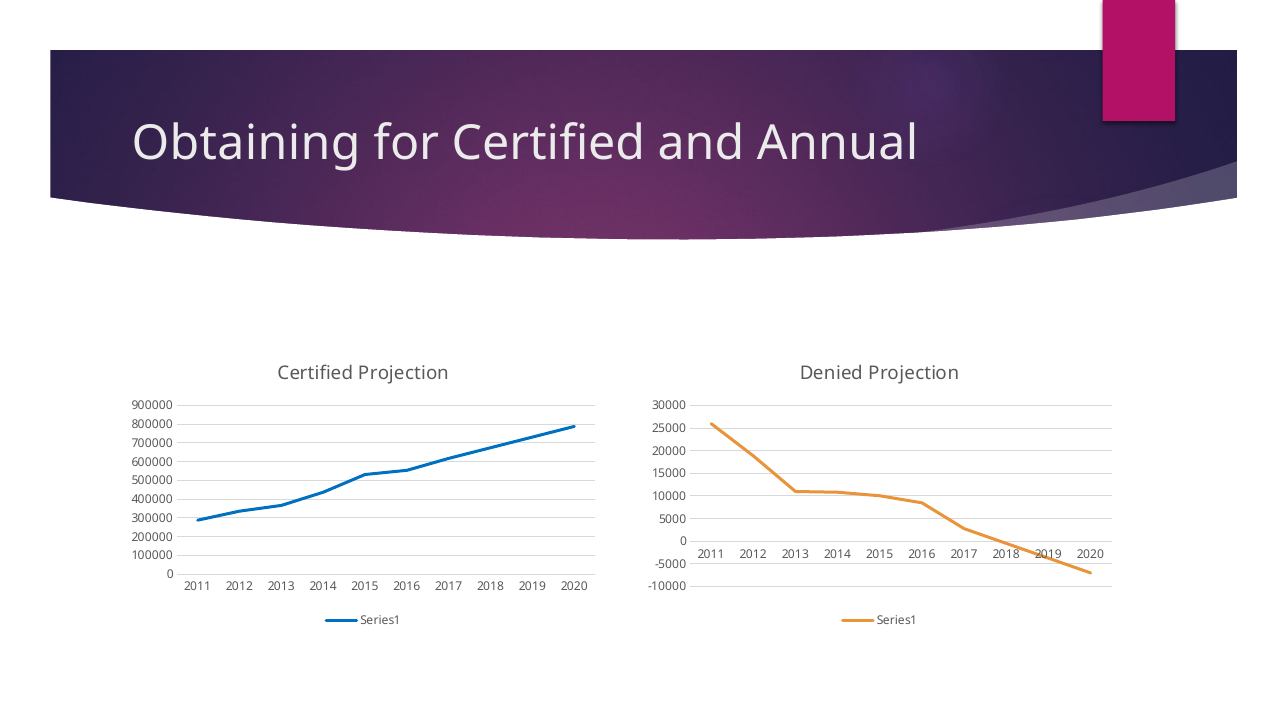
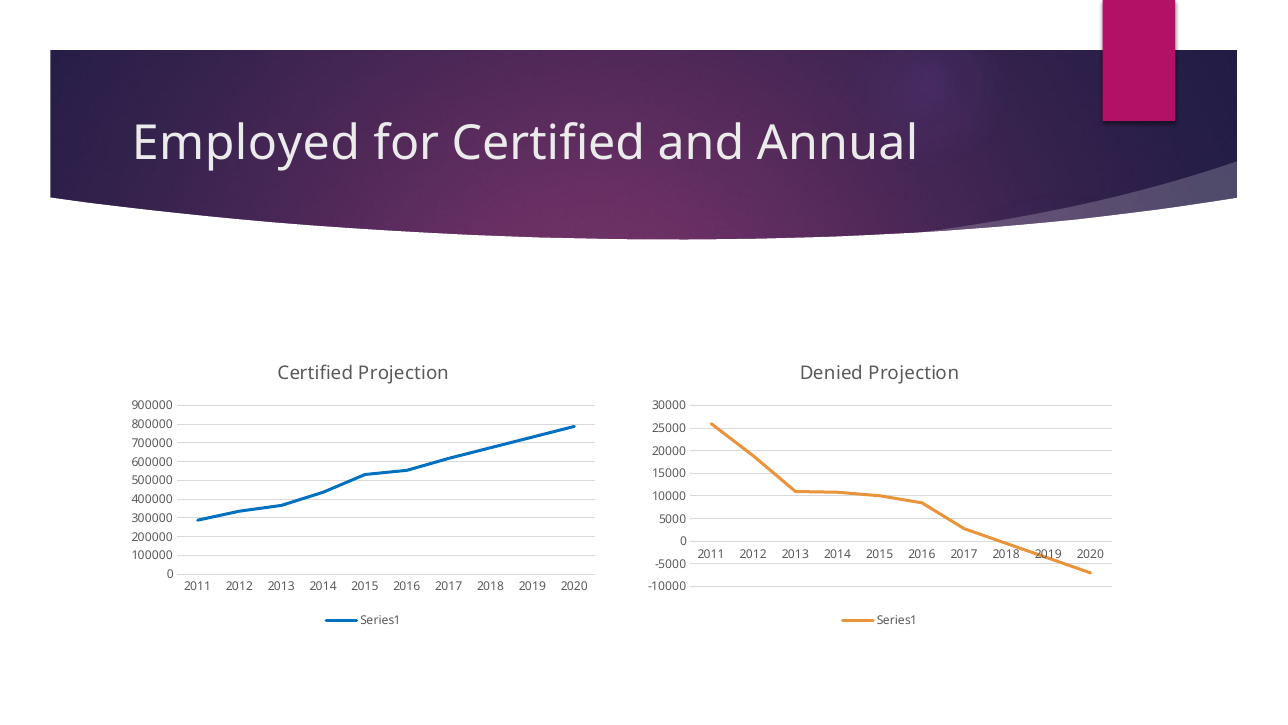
Obtaining: Obtaining -> Employed (246, 144)
